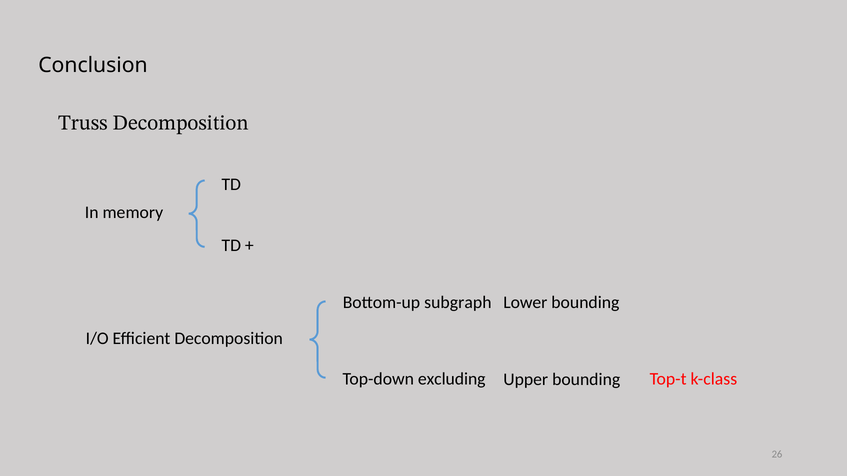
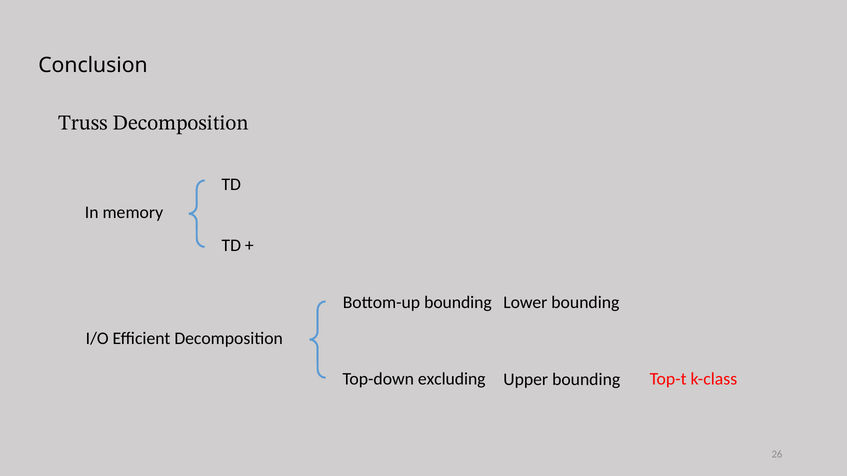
Bottom-up subgraph: subgraph -> bounding (458, 303)
